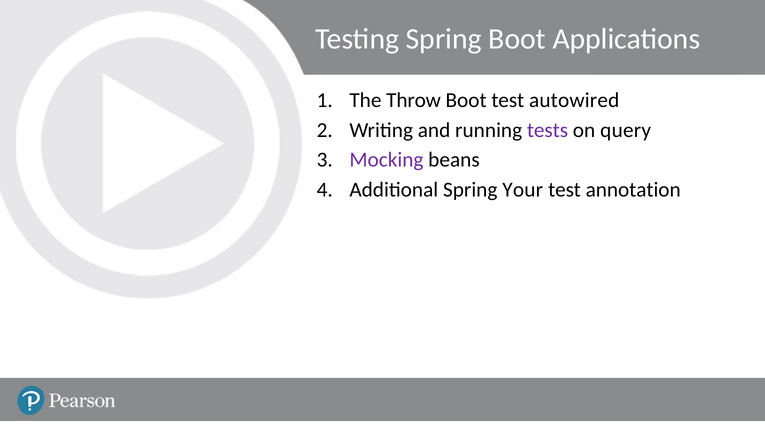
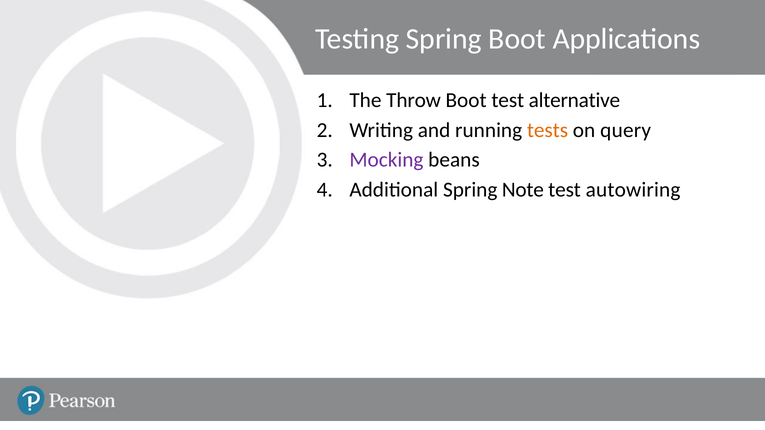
autowired: autowired -> alternative (574, 100)
tests colour: purple -> orange (548, 130)
Your: Your -> Note (523, 190)
annotation: annotation -> autowiring (633, 190)
